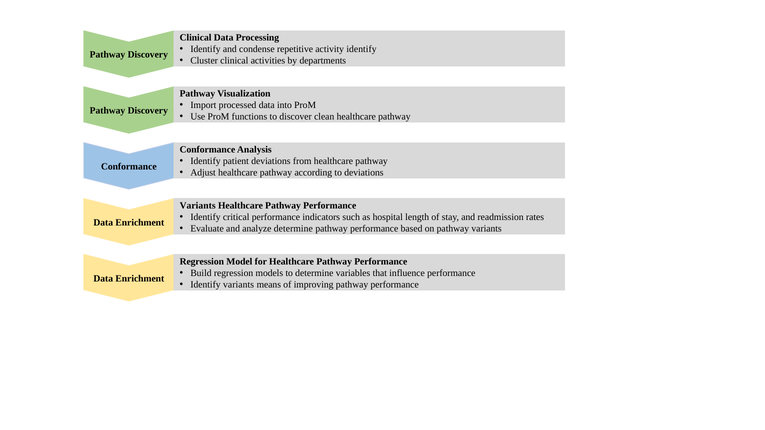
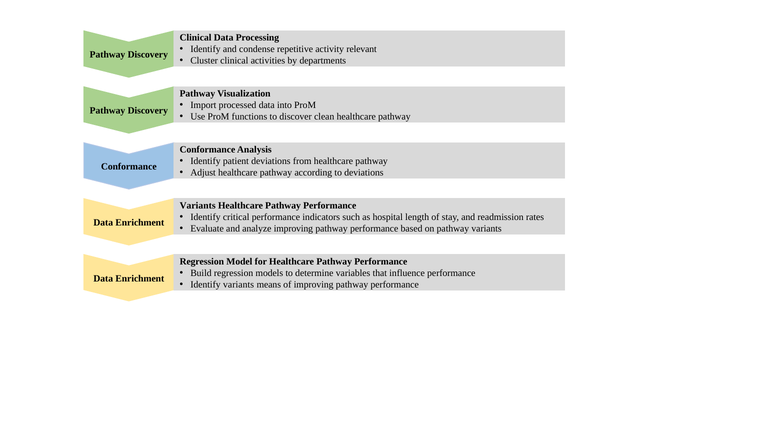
activity identify: identify -> relevant (362, 49)
analyze determine: determine -> improving (293, 229)
